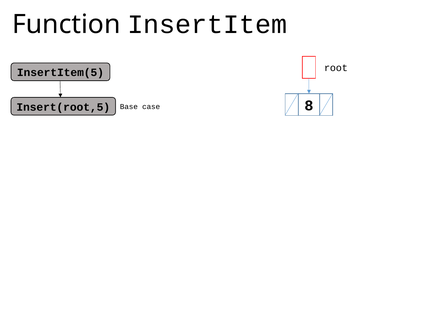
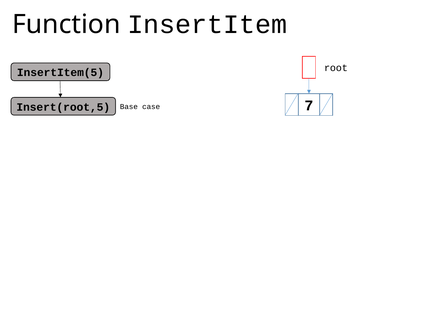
8: 8 -> 7 (309, 106)
